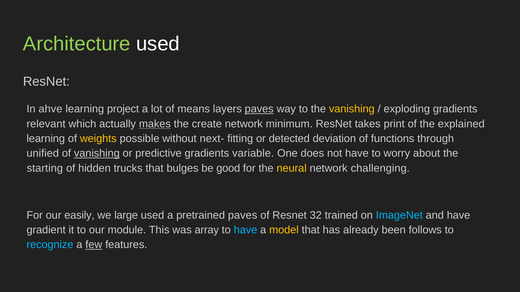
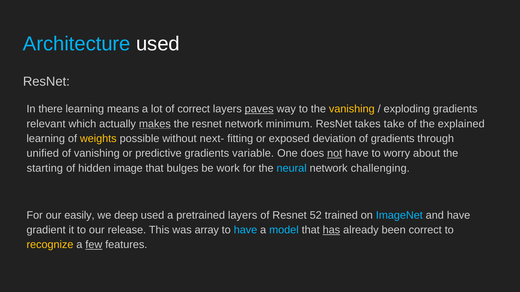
Architecture colour: light green -> light blue (77, 44)
ahve: ahve -> there (51, 109)
project: project -> means (123, 109)
of means: means -> correct (194, 109)
the create: create -> resnet (207, 124)
print: print -> take (394, 124)
detected: detected -> exposed (289, 139)
of functions: functions -> gradients (393, 139)
vanishing underline: present -> none (97, 154)
not underline: none -> present (335, 154)
trucks: trucks -> image (128, 168)
good: good -> work (228, 168)
neural colour: yellow -> light blue (292, 168)
large: large -> deep (126, 216)
pretrained paves: paves -> layers (243, 216)
32: 32 -> 52 (316, 216)
module: module -> release (127, 230)
model colour: yellow -> light blue (284, 230)
has underline: none -> present (331, 230)
been follows: follows -> correct (425, 230)
recognize colour: light blue -> yellow (50, 245)
